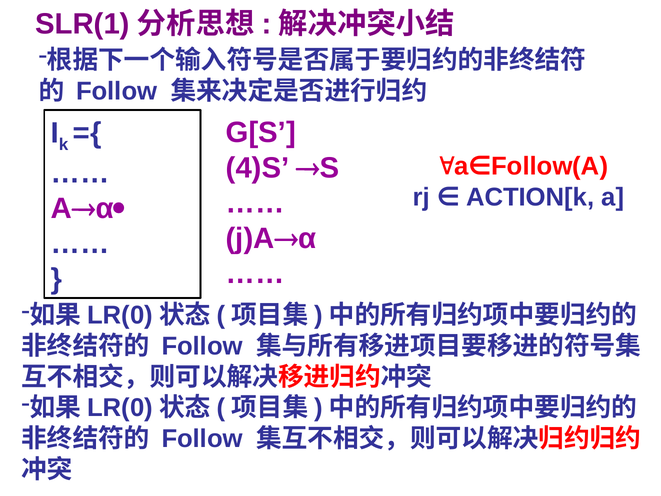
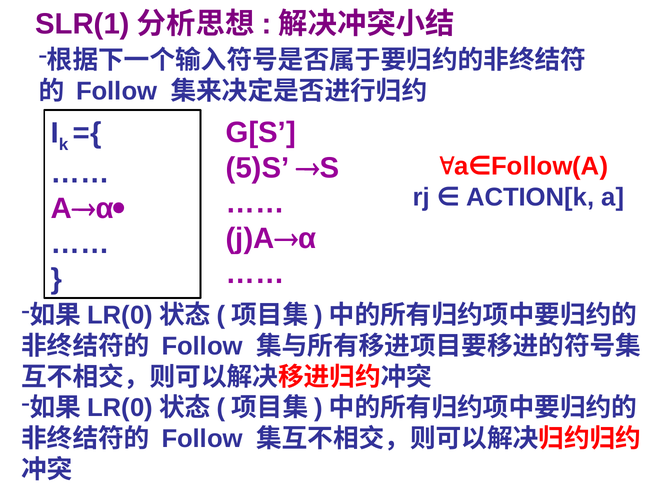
4)S: 4)S -> 5)S (258, 168)
